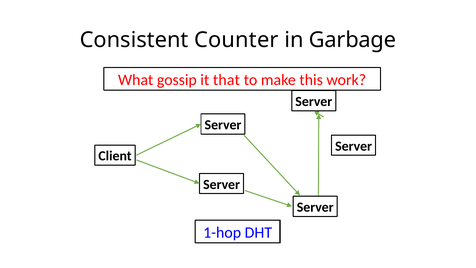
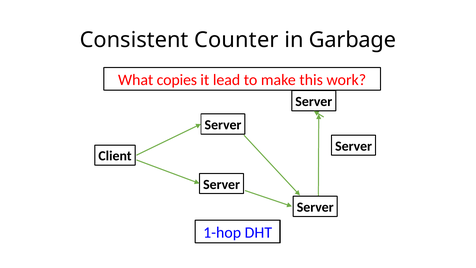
gossip: gossip -> copies (177, 80)
that: that -> lead (227, 80)
